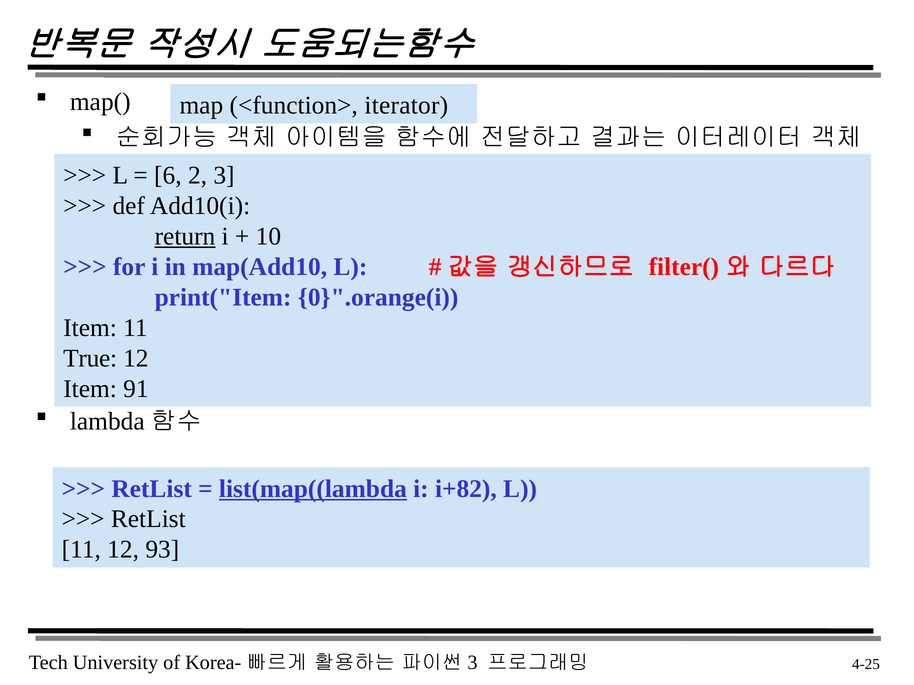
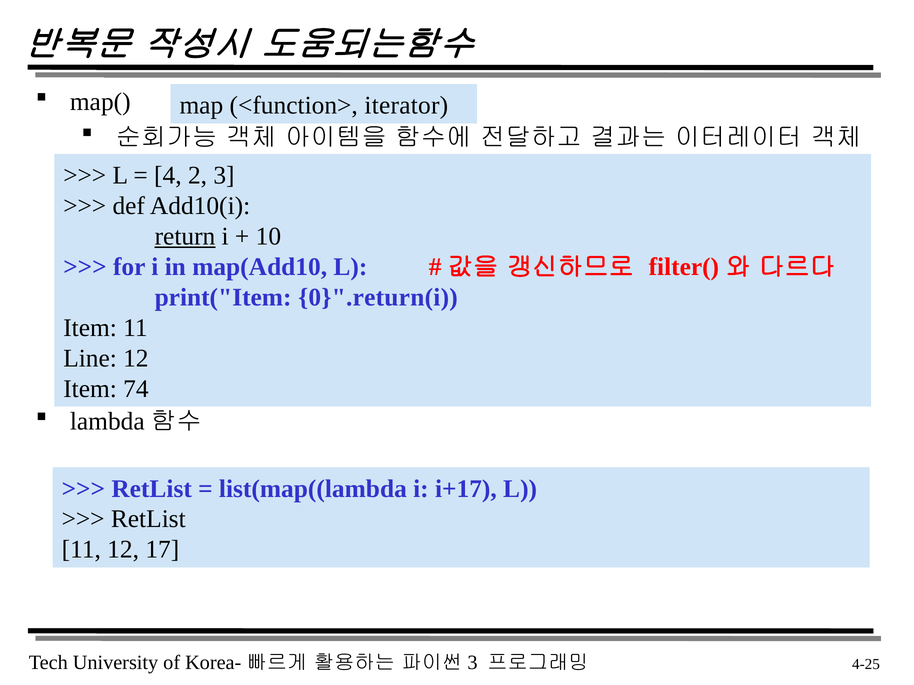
6: 6 -> 4 (168, 176)
0}".orange(i: 0}".orange(i -> 0}".return(i (378, 297)
True: True -> Line (90, 358)
91: 91 -> 74 (136, 389)
list(map((lambda underline: present -> none (313, 489)
i+82: i+82 -> i+17 (466, 489)
93: 93 -> 17 (162, 550)
